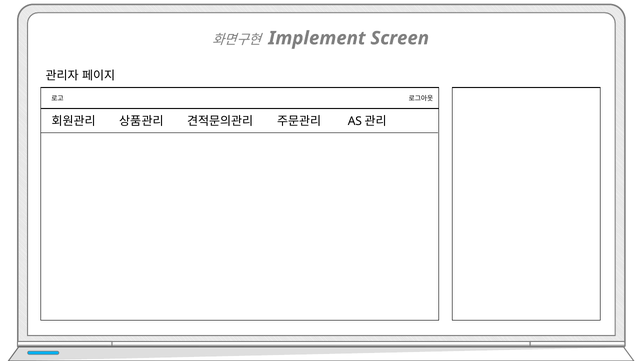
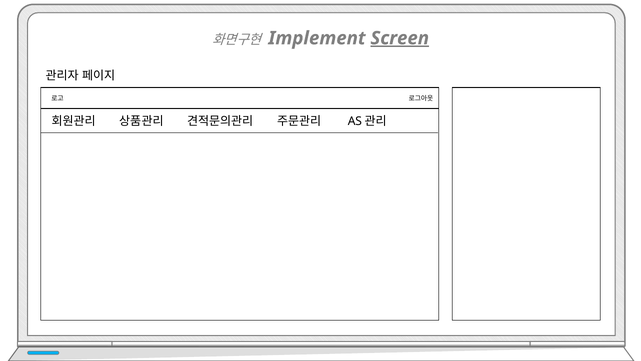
Screen underline: none -> present (400, 38)
